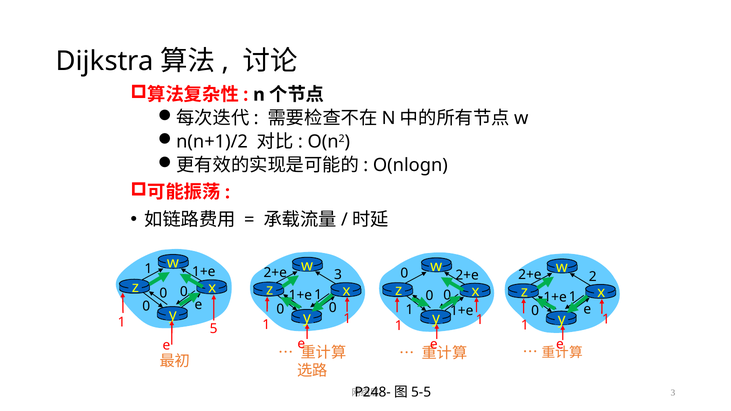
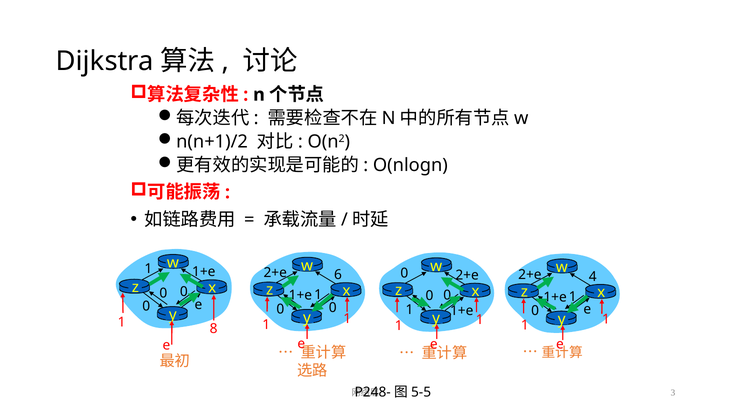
3: 3 -> 6 (338, 275)
2: 2 -> 4 (593, 277)
5: 5 -> 8 (214, 329)
